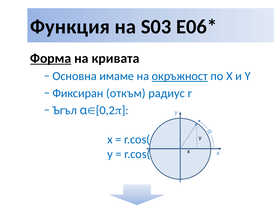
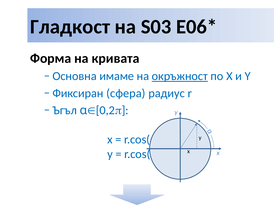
Функция: Функция -> Гладкост (70, 27)
Форма underline: present -> none (51, 58)
откъм: откъм -> сфера (126, 93)
